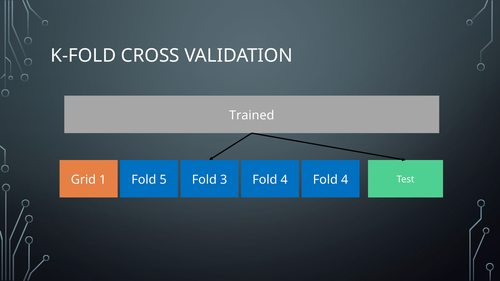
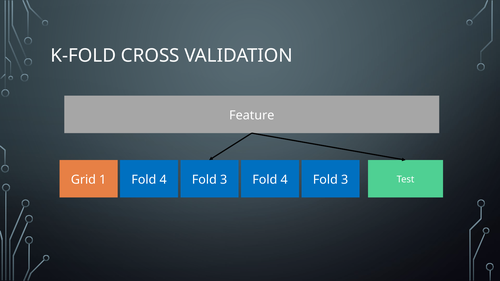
Trained: Trained -> Feature (252, 115)
1 Fold 5: 5 -> 4 (163, 180)
4: 4 -> 3 (345, 180)
